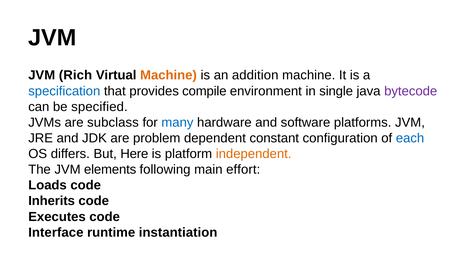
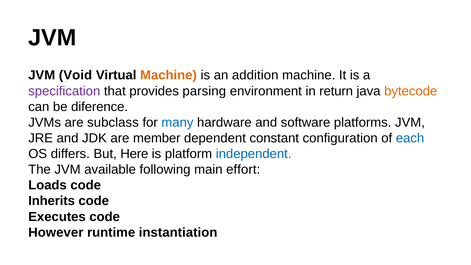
Rich: Rich -> Void (75, 75)
specification colour: blue -> purple (64, 91)
compile: compile -> parsing (204, 91)
single: single -> return (336, 91)
bytecode colour: purple -> orange (411, 91)
specified: specified -> diference (100, 107)
problem: problem -> member (157, 138)
independent colour: orange -> blue (254, 154)
elements: elements -> available (110, 170)
Interface: Interface -> However (56, 232)
